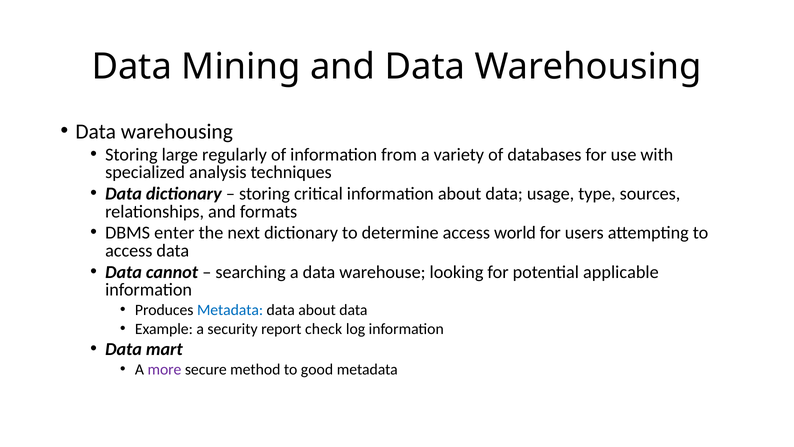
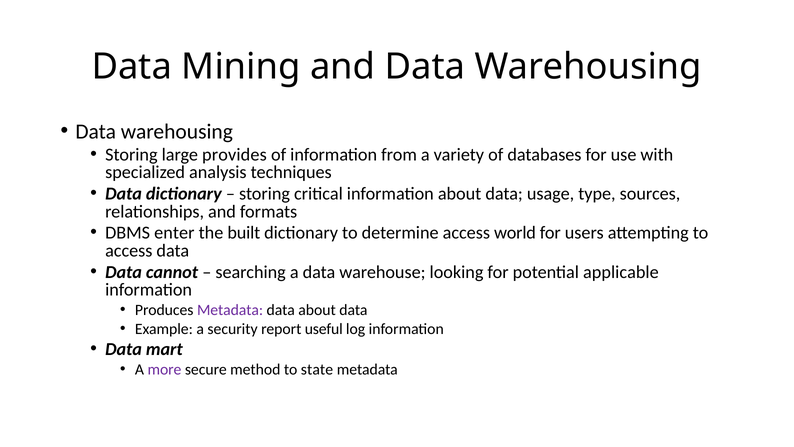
regularly: regularly -> provides (234, 155)
next: next -> built (244, 233)
Metadata colour: blue -> purple (230, 310)
check: check -> useful (324, 329)
good: good -> state (317, 369)
